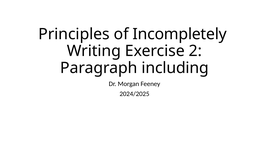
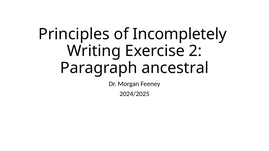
including: including -> ancestral (175, 68)
